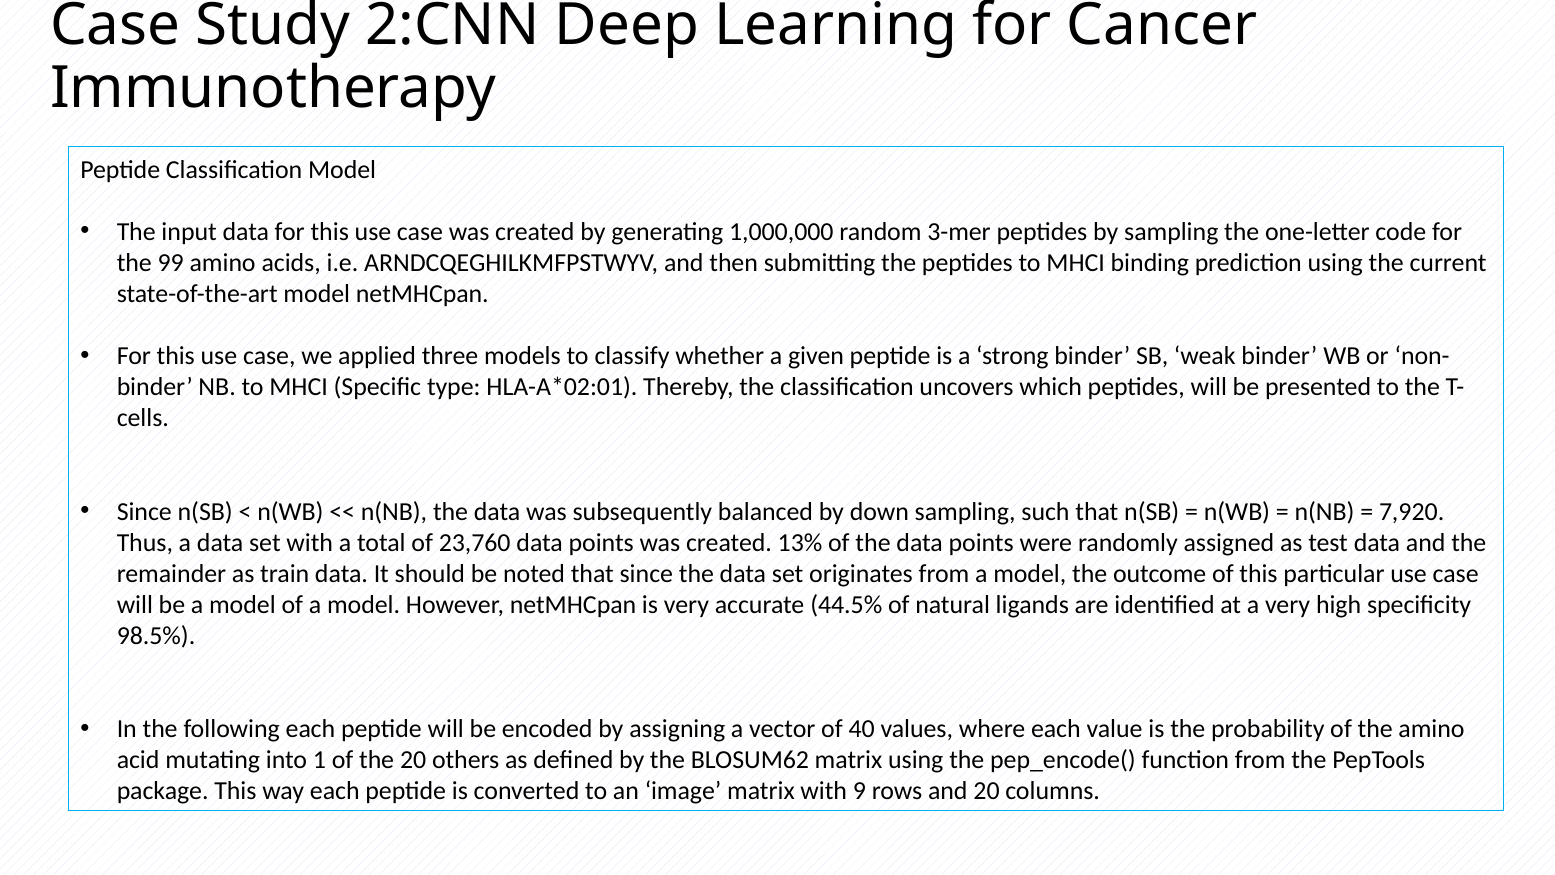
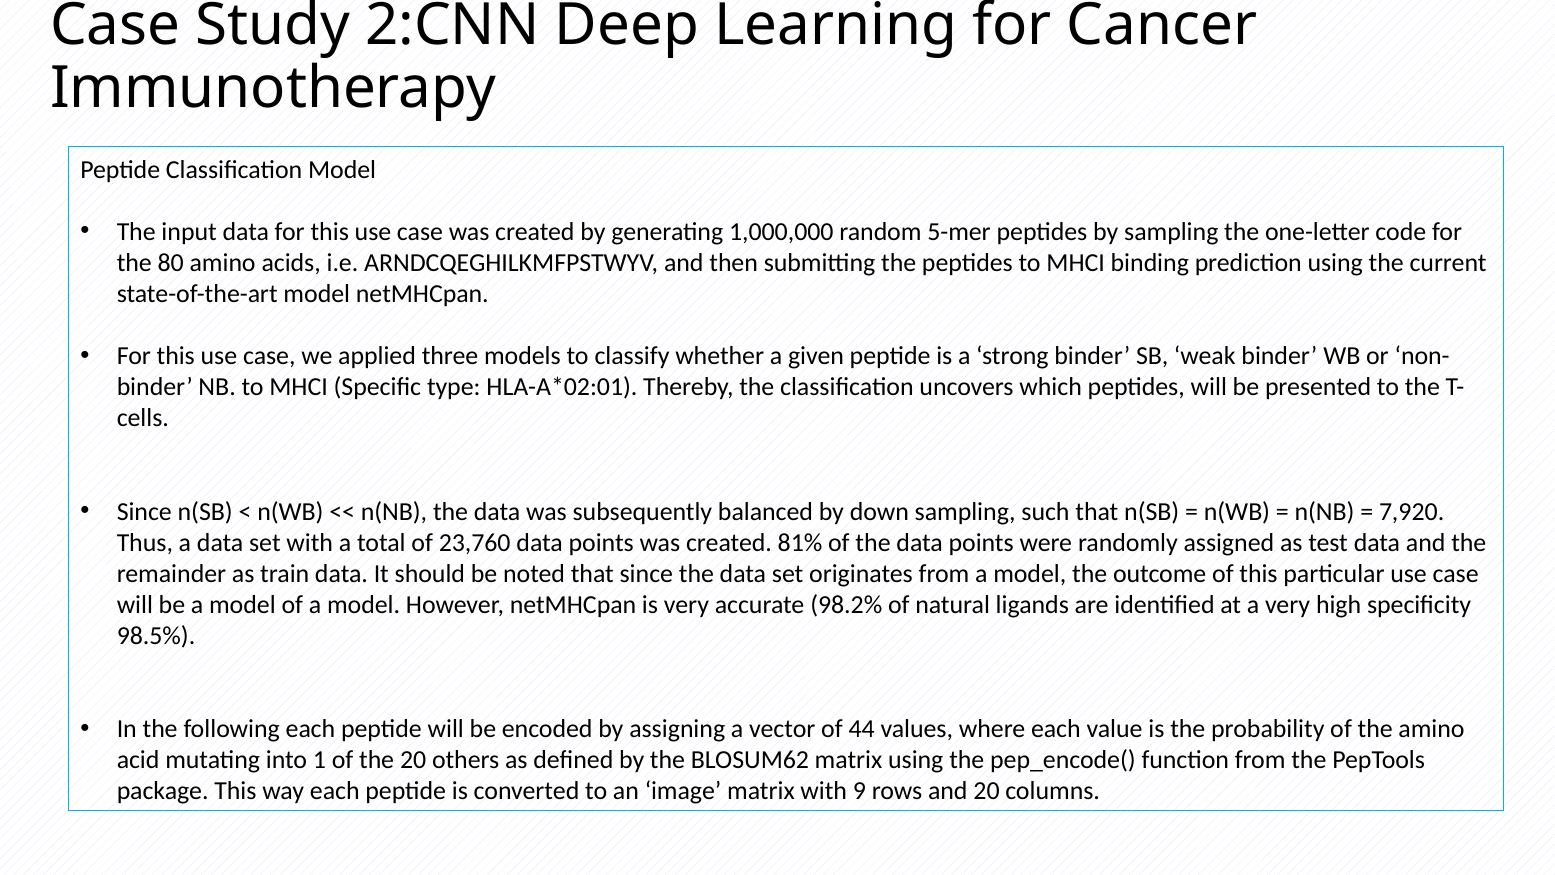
3-mer: 3-mer -> 5-mer (959, 232)
99: 99 -> 80 (171, 263)
13%: 13% -> 81% (800, 542)
44.5%: 44.5% -> 98.2% (846, 605)
40: 40 -> 44 (862, 729)
